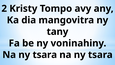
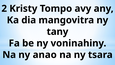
tsara: tsara -> anao (45, 55)
